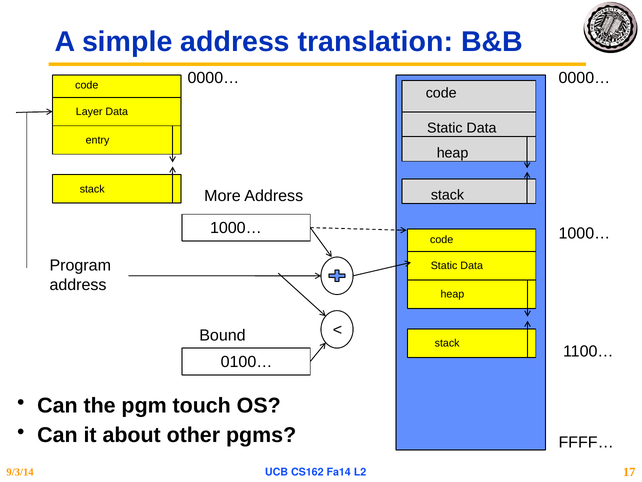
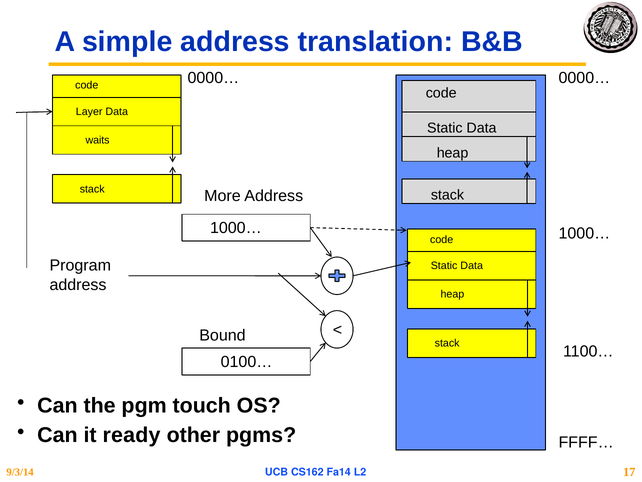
entry: entry -> waits (98, 140)
about: about -> ready (132, 435)
